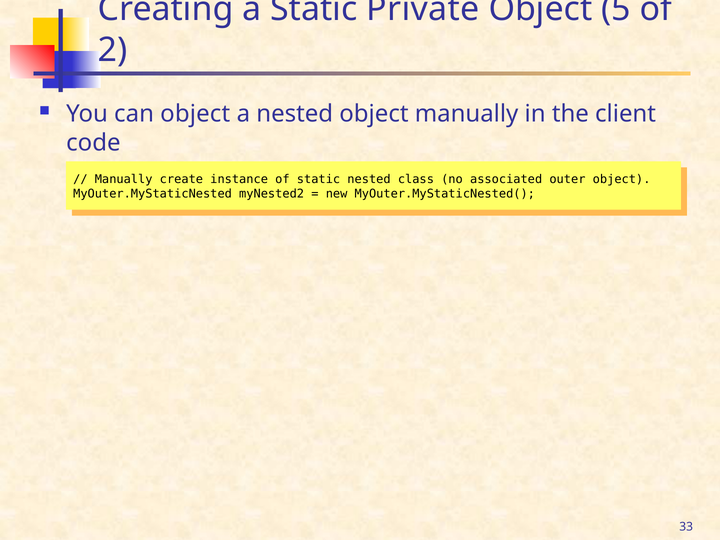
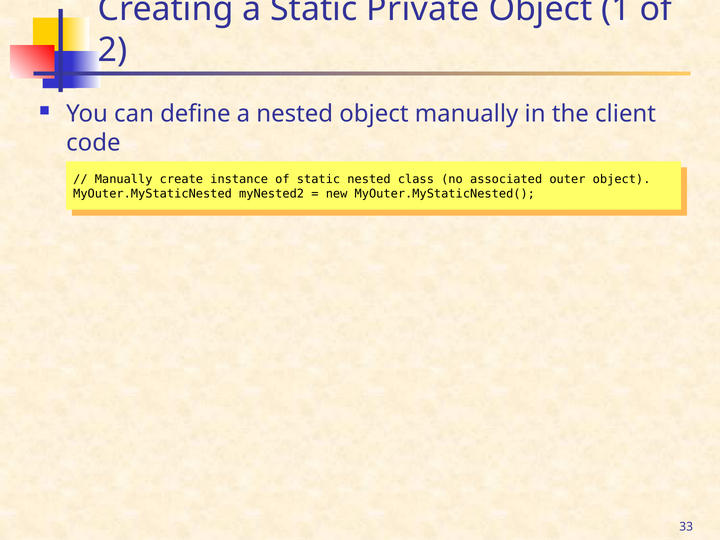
5: 5 -> 1 (616, 9)
can object: object -> define (195, 114)
